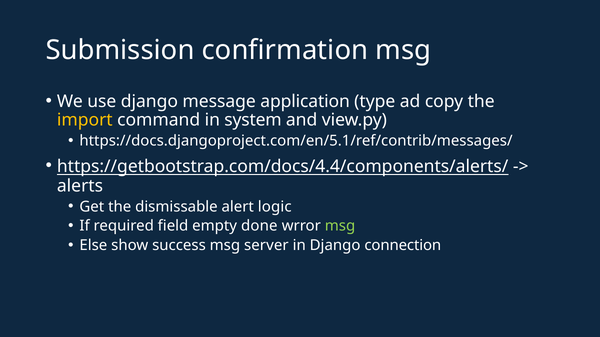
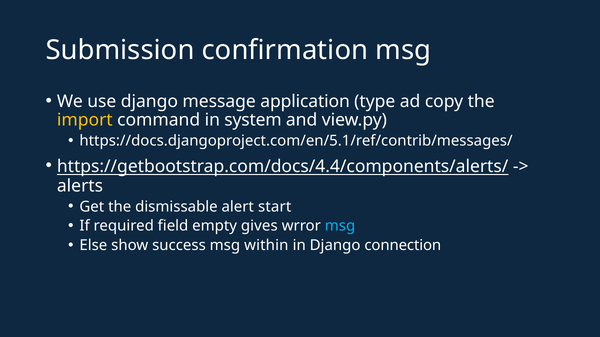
logic: logic -> start (275, 207)
done: done -> gives (259, 226)
msg colour: light green -> light blue (340, 226)
server: server -> within (266, 246)
